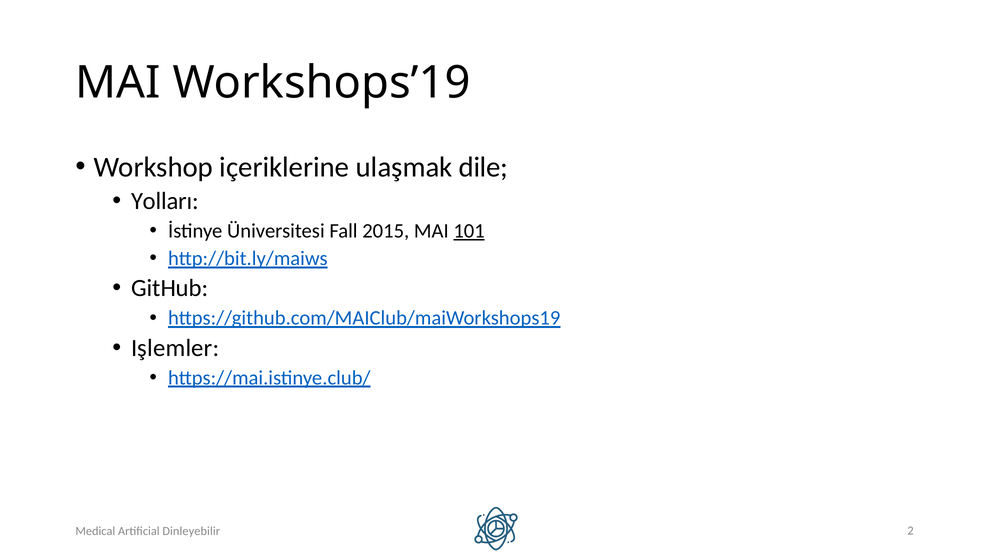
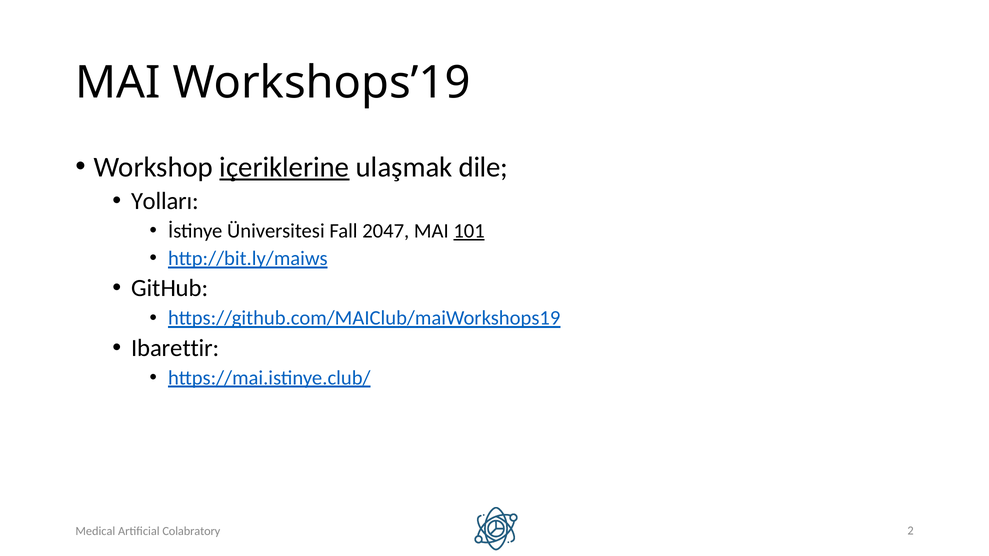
içeriklerine underline: none -> present (284, 167)
2015: 2015 -> 2047 (386, 231)
Işlemler: Işlemler -> Ibarettir (175, 348)
Dinleyebilir: Dinleyebilir -> Colabratory (191, 531)
